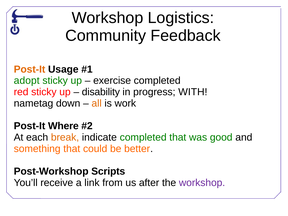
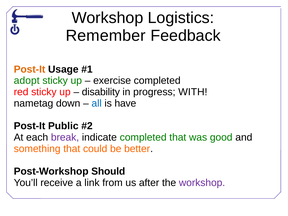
Community: Community -> Remember (106, 36)
all colour: orange -> blue (97, 103)
work: work -> have (125, 103)
Where: Where -> Public (63, 126)
break colour: orange -> purple (65, 137)
Scripts: Scripts -> Should (108, 171)
